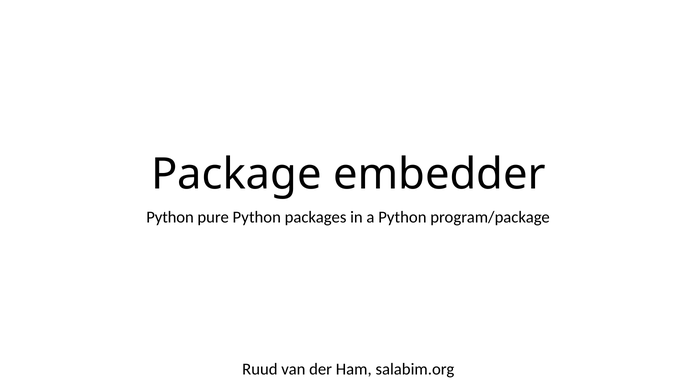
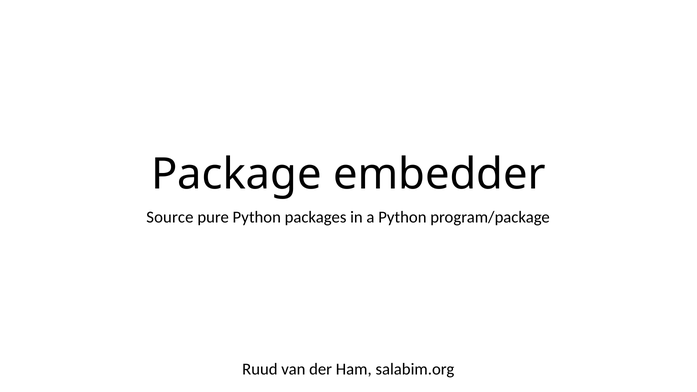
Python: Python -> Source (170, 217)
